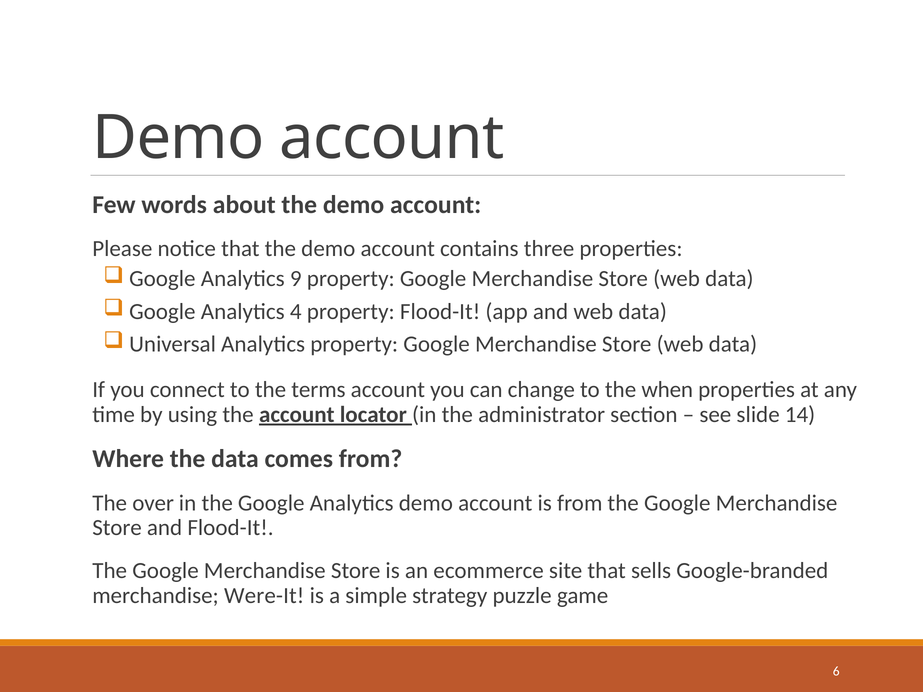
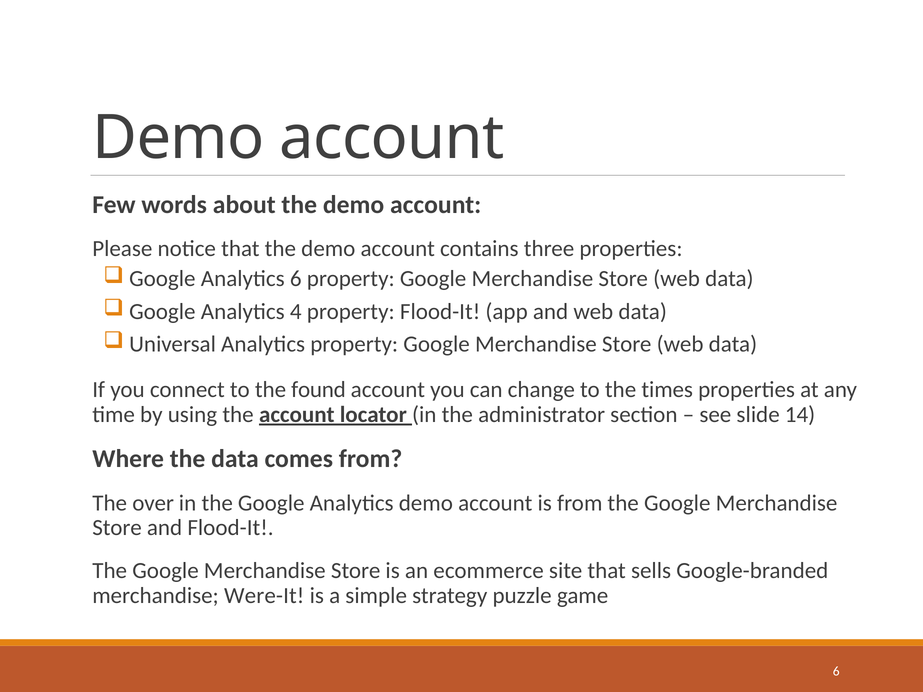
Analytics 9: 9 -> 6 (296, 279)
terms: terms -> found (319, 390)
when: when -> times (667, 390)
